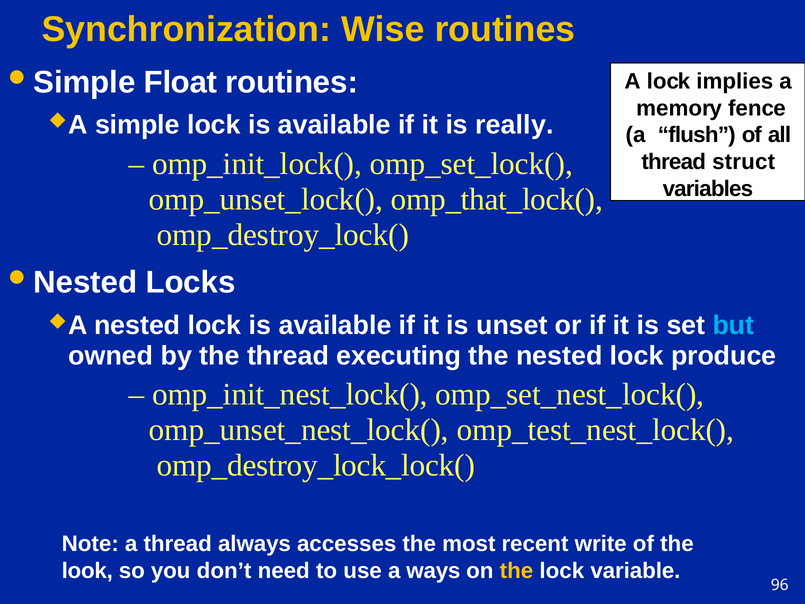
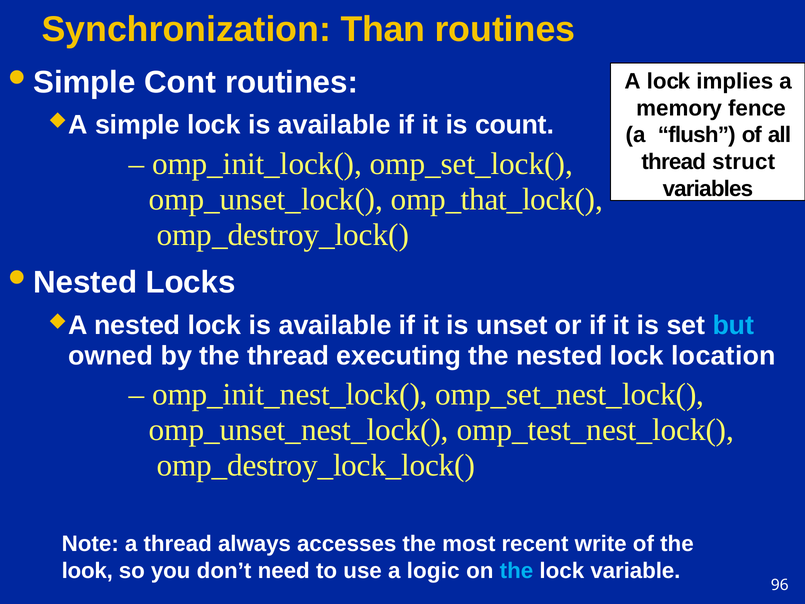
Wise: Wise -> Than (383, 29)
Float: Float -> Cont (180, 82)
really: really -> count (515, 125)
produce: produce -> location (724, 356)
ways: ways -> logic (433, 571)
the colour: yellow -> light blue (516, 571)
